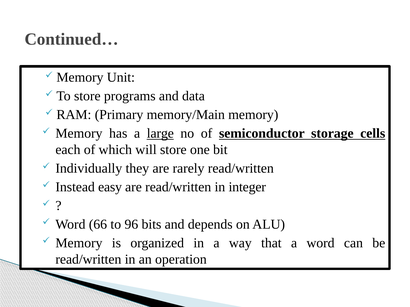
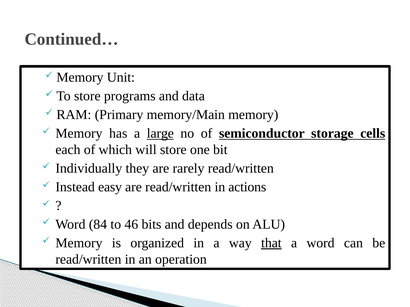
integer: integer -> actions (247, 187)
66: 66 -> 84 (98, 225)
96: 96 -> 46 (131, 225)
that underline: none -> present (271, 243)
